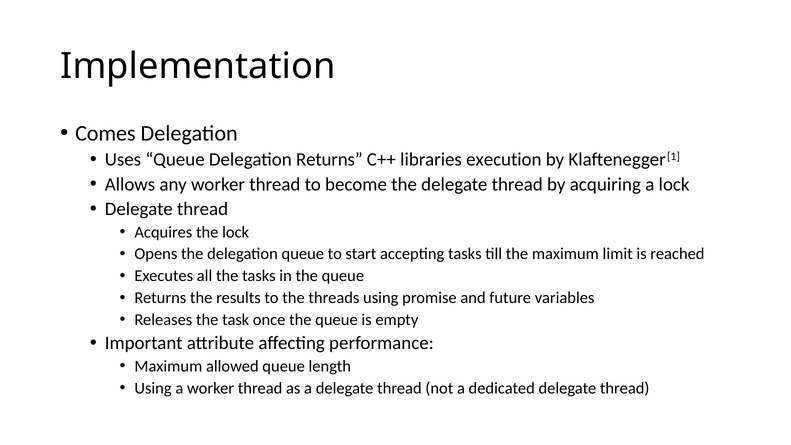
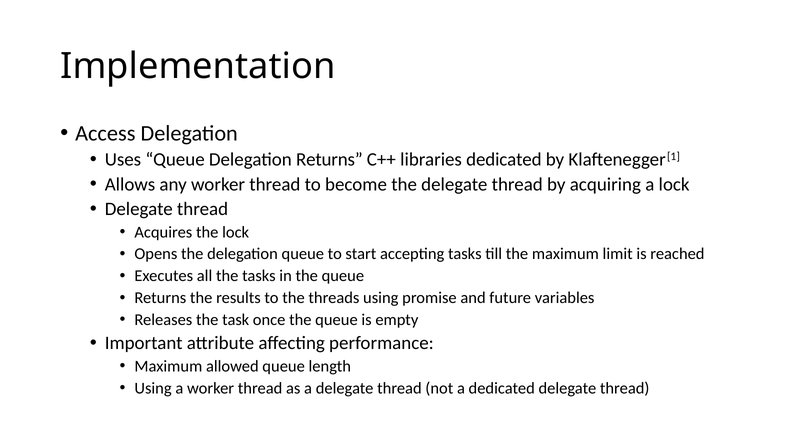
Comes: Comes -> Access (105, 133)
libraries execution: execution -> dedicated (504, 160)
